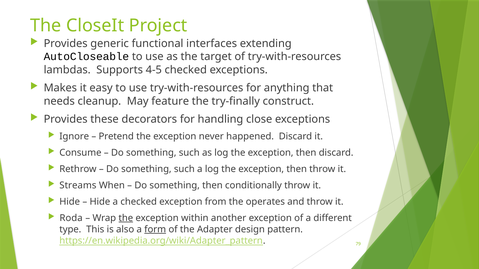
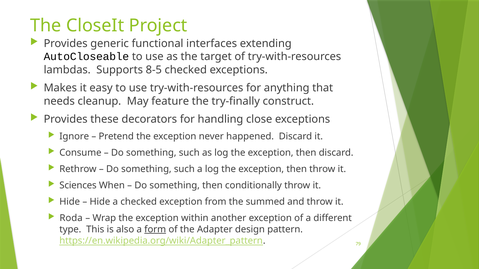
4-5: 4-5 -> 8-5 (154, 70)
Streams: Streams -> Sciences (78, 186)
operates: operates -> summed (265, 202)
the underline: present -> none (126, 218)
